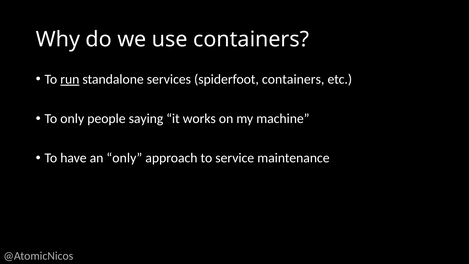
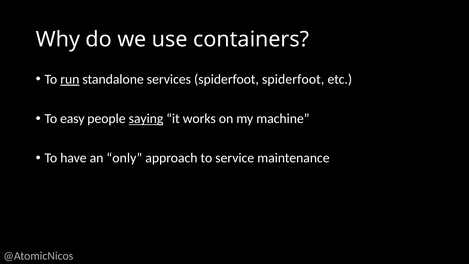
spiderfoot containers: containers -> spiderfoot (293, 79)
To only: only -> easy (72, 119)
saying underline: none -> present (146, 119)
